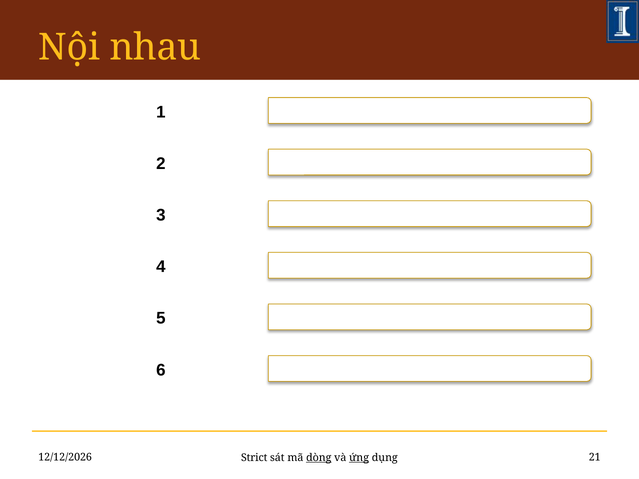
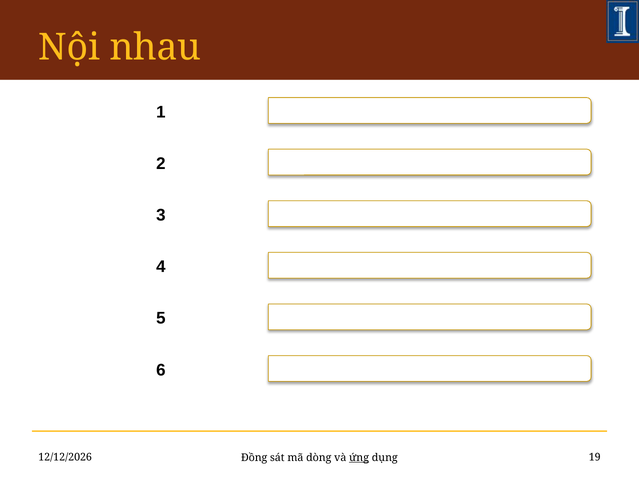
Strict: Strict -> Đồng (254, 458)
dòng underline: present -> none (319, 458)
21: 21 -> 19 (595, 458)
